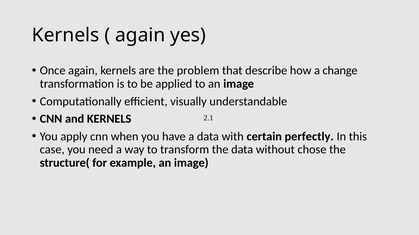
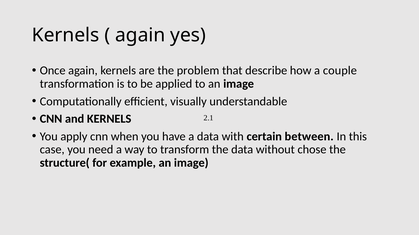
change: change -> couple (340, 71)
perfectly: perfectly -> between (309, 137)
